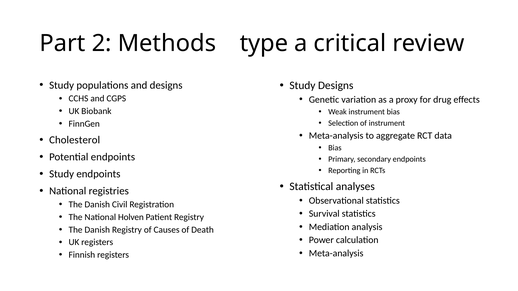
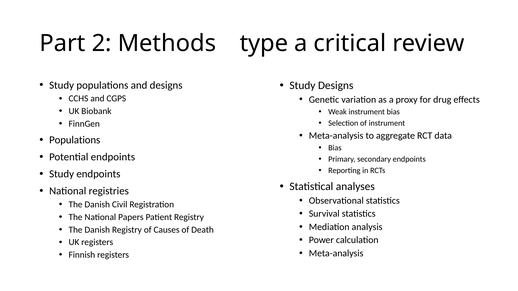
Cholesterol: Cholesterol -> Populations (75, 140)
Holven: Holven -> Papers (131, 217)
